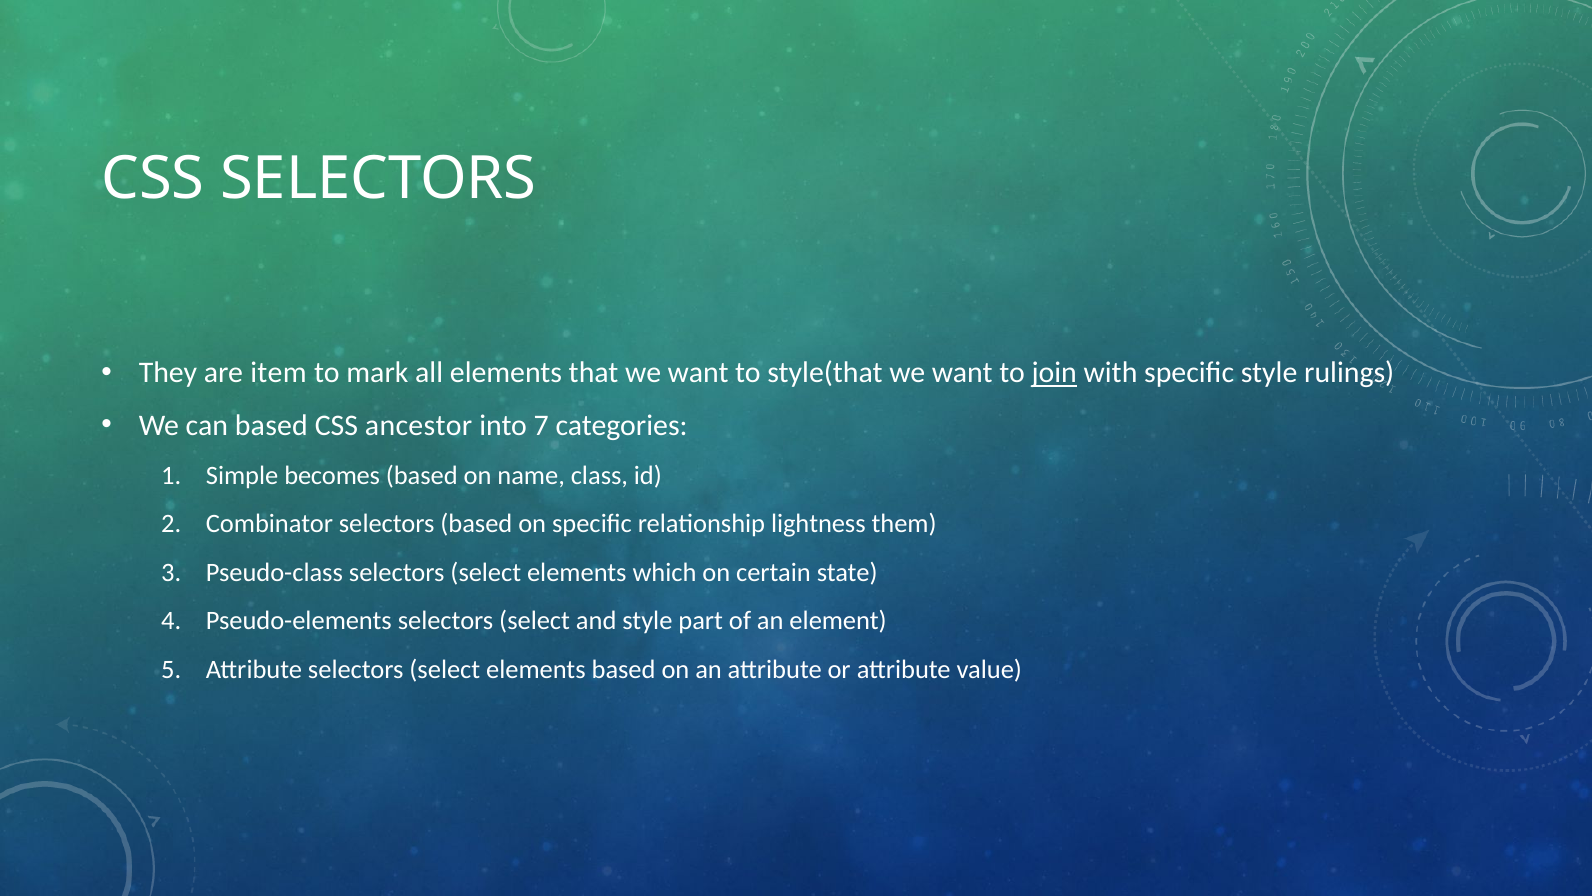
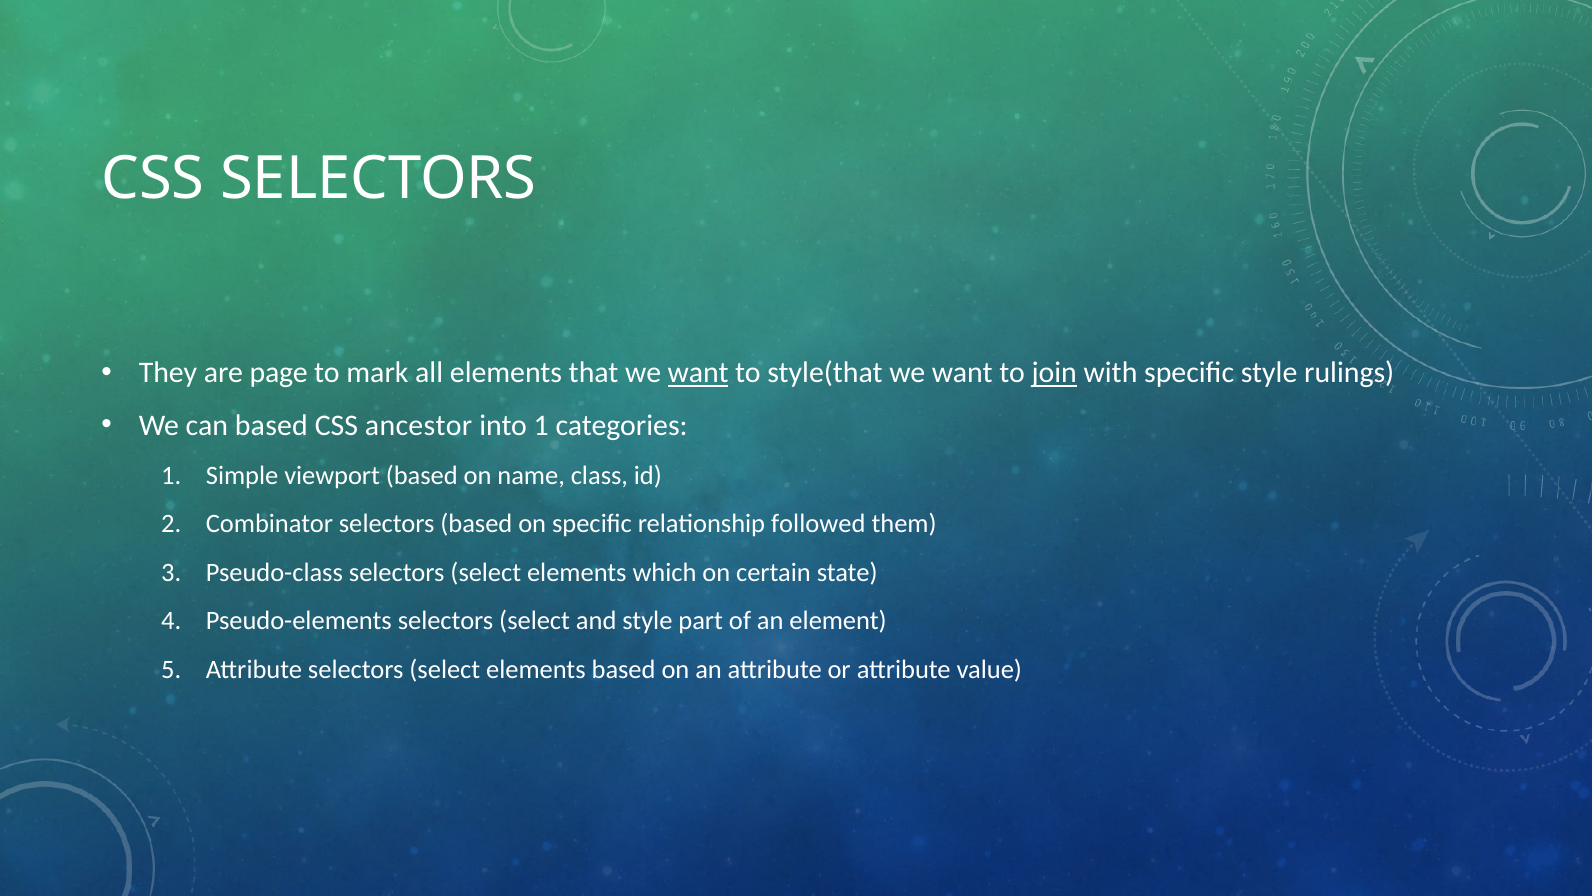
item: item -> page (279, 373)
want underline: none -> present (698, 373)
into 7: 7 -> 1 (541, 425)
becomes: becomes -> viewport (332, 475)
lightness: lightness -> followed (818, 524)
